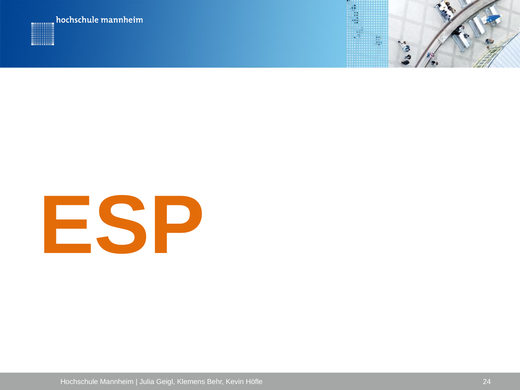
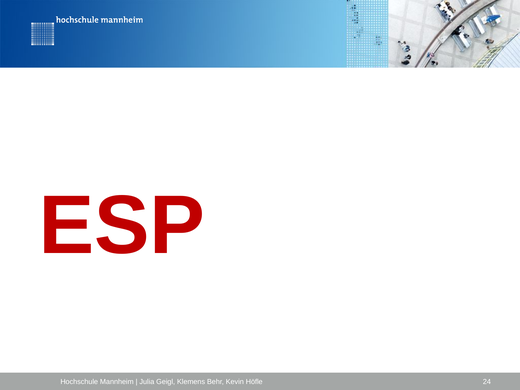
ESP colour: orange -> red (122, 226)
